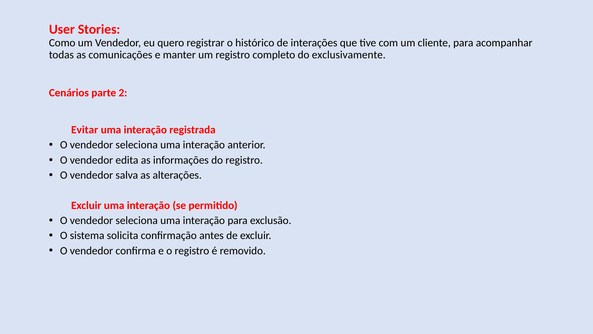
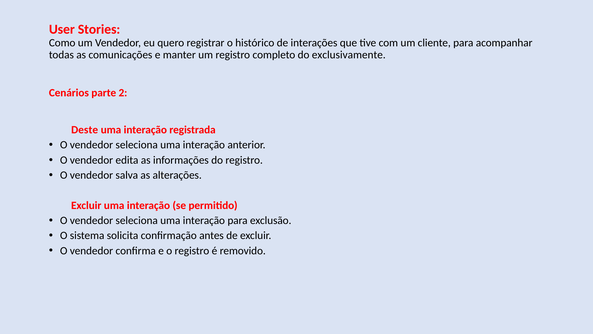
Evitar: Evitar -> Deste (85, 130)
